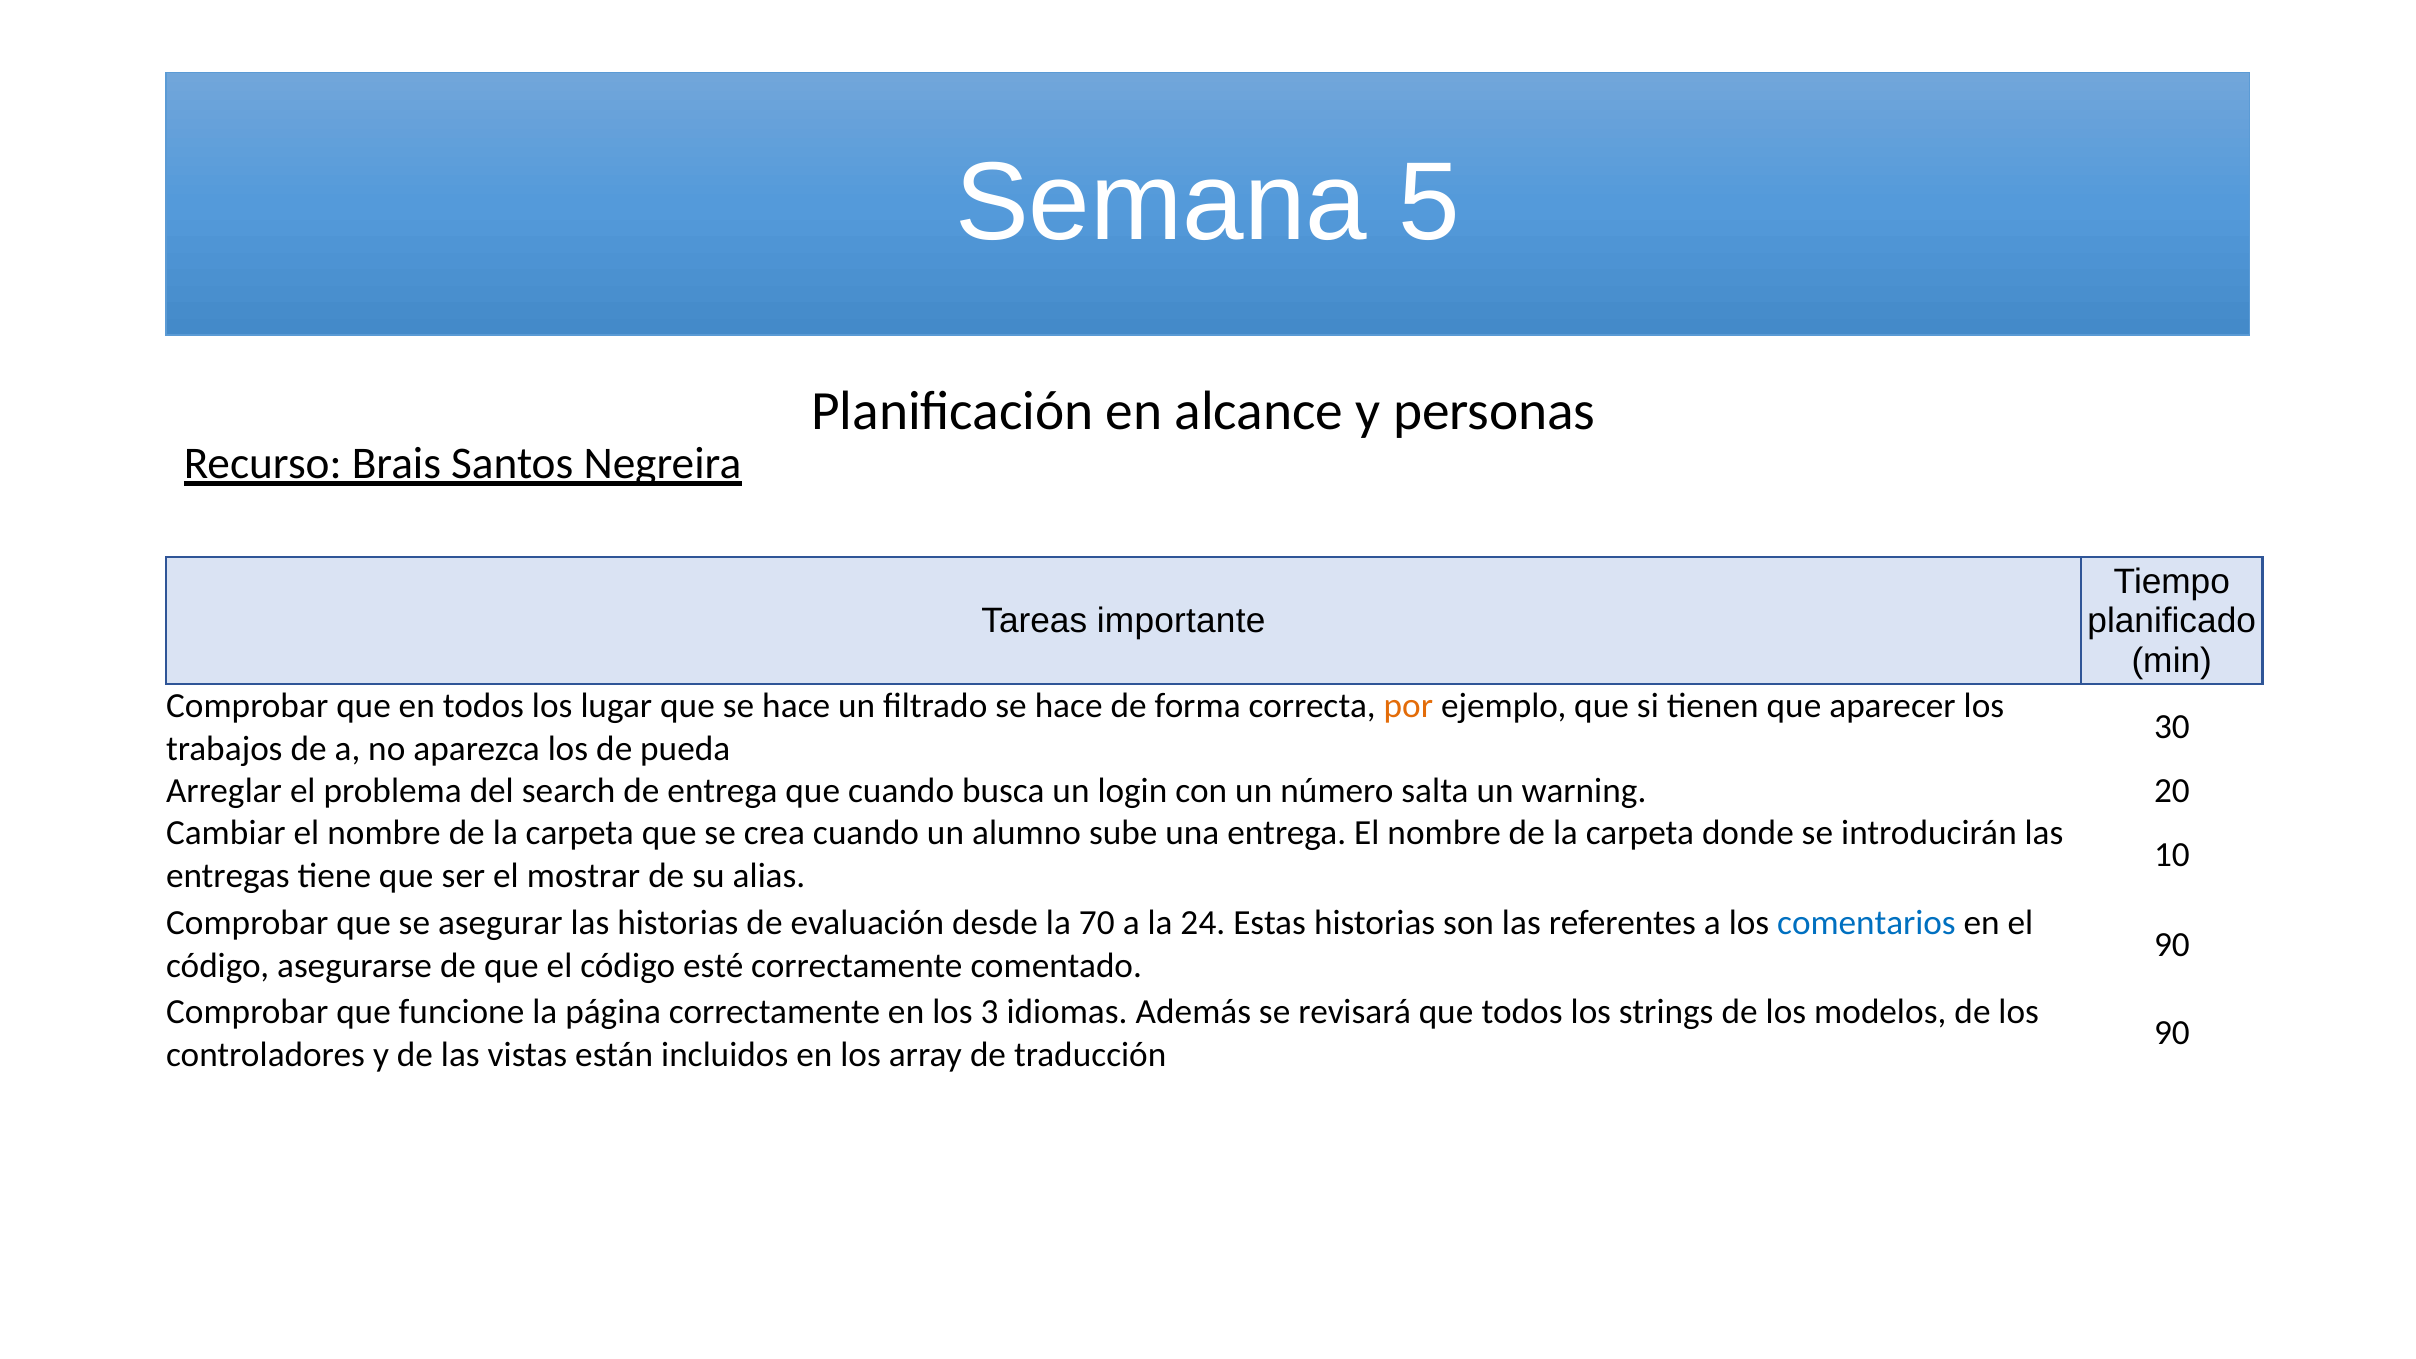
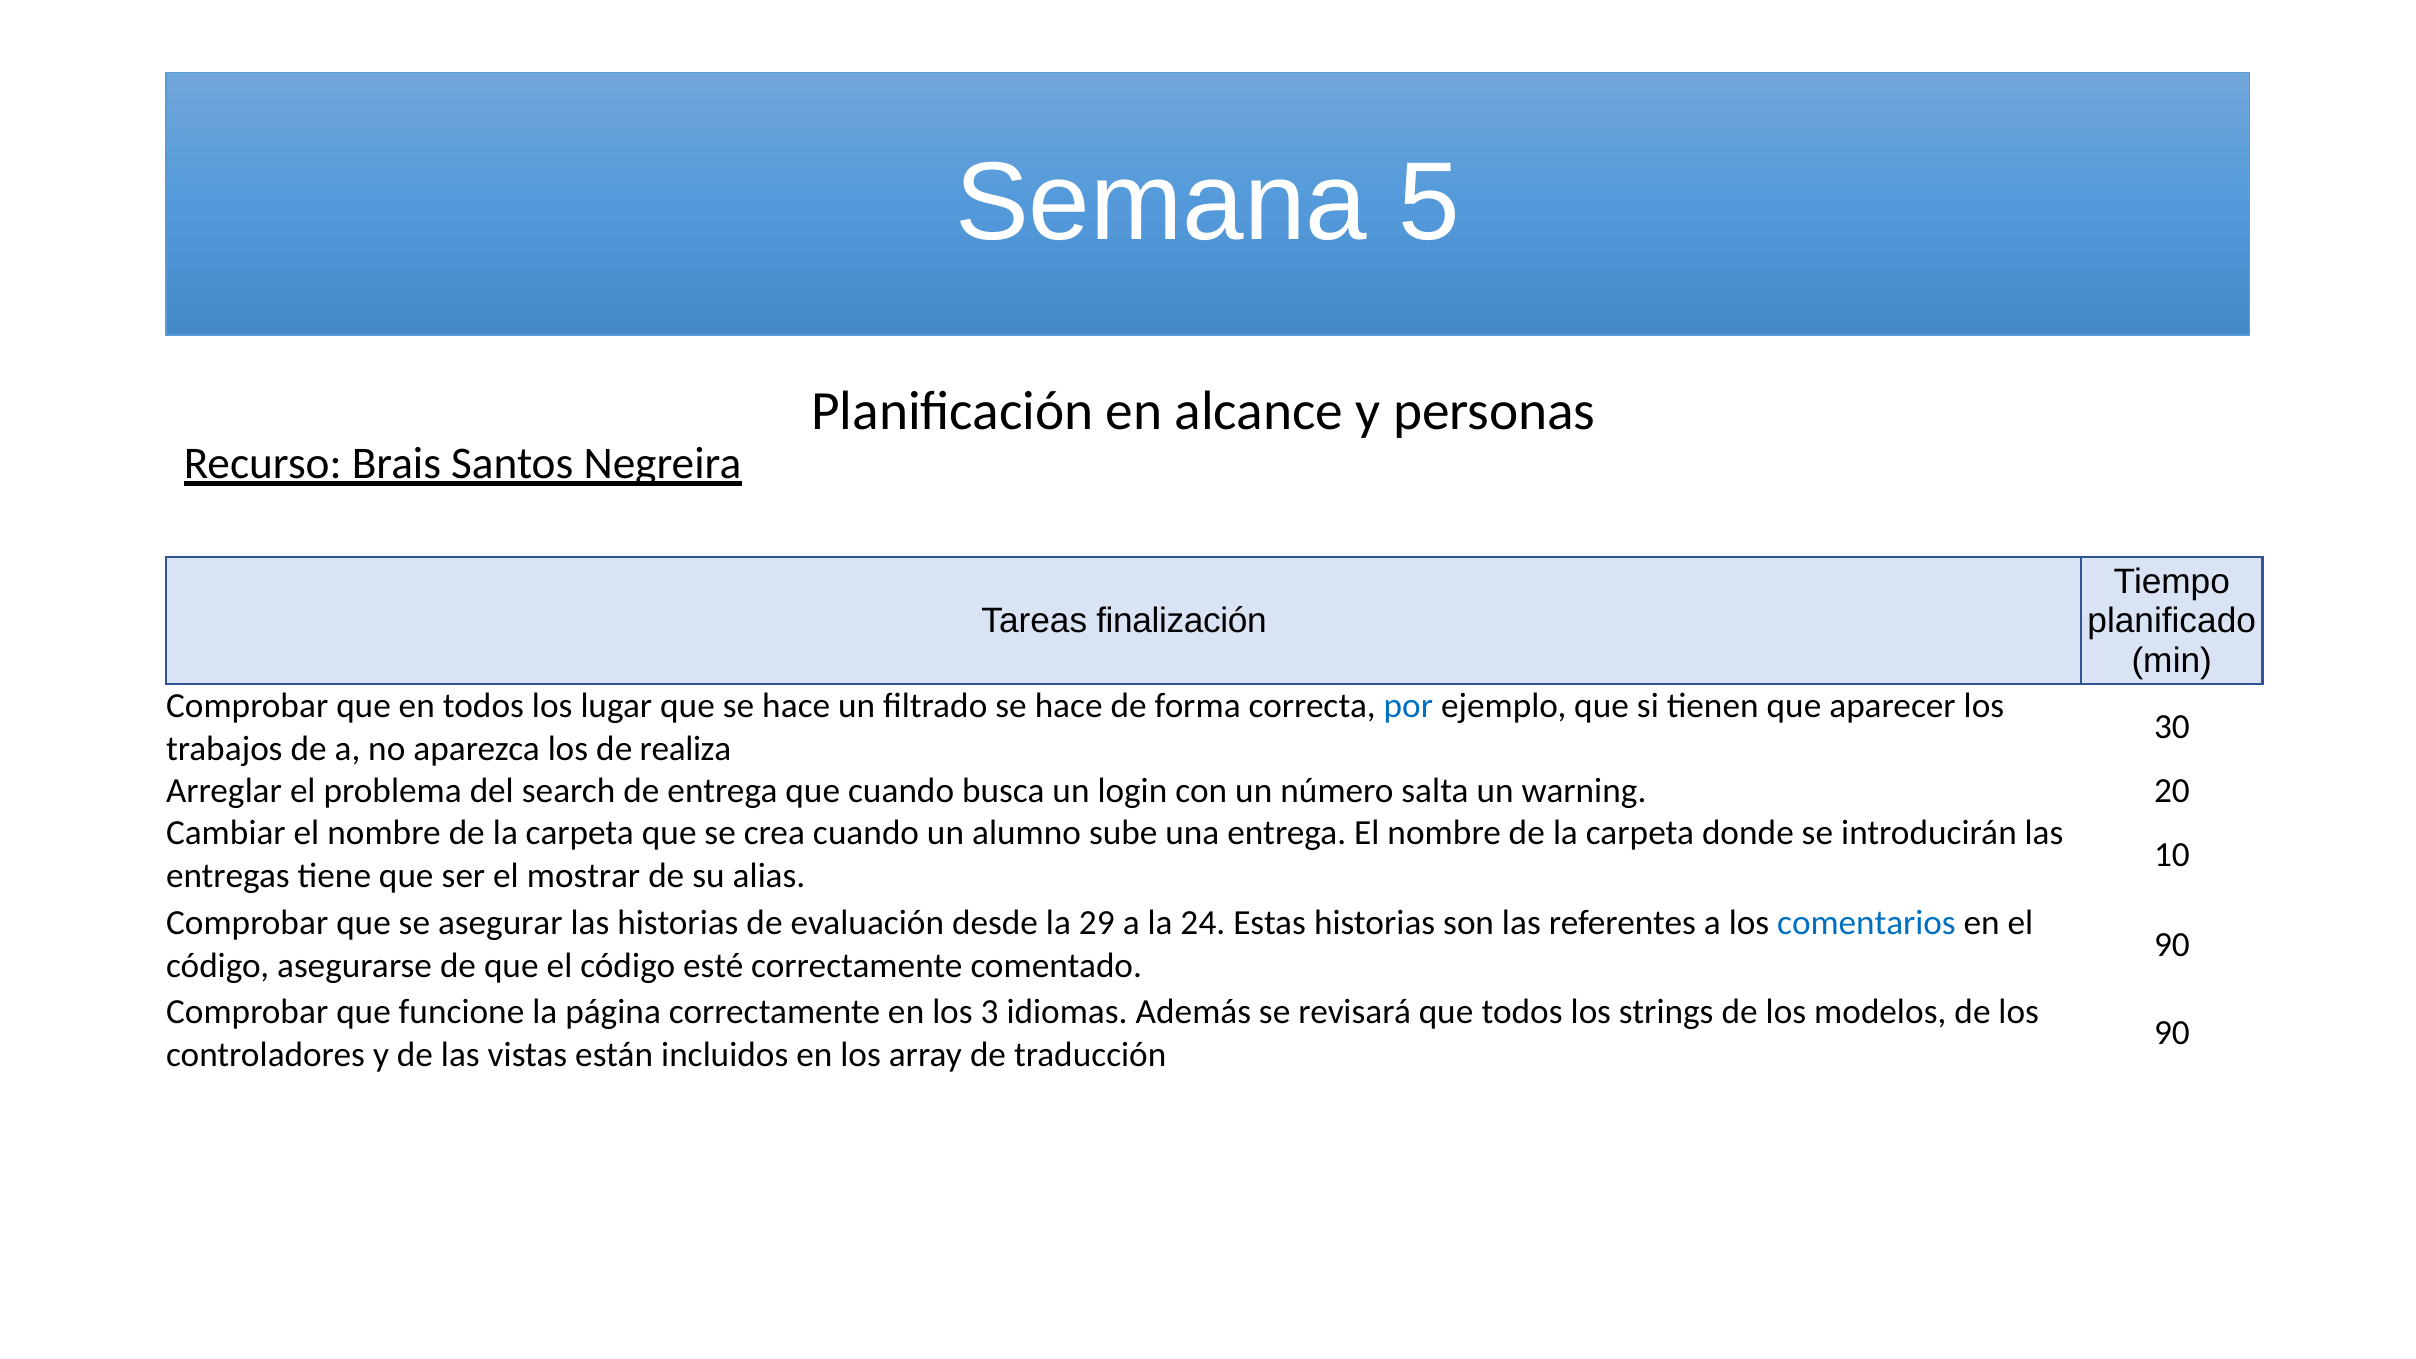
importante: importante -> finalización (1181, 621)
por colour: orange -> blue (1408, 706)
pueda: pueda -> realiza (685, 749)
70: 70 -> 29 (1097, 923)
